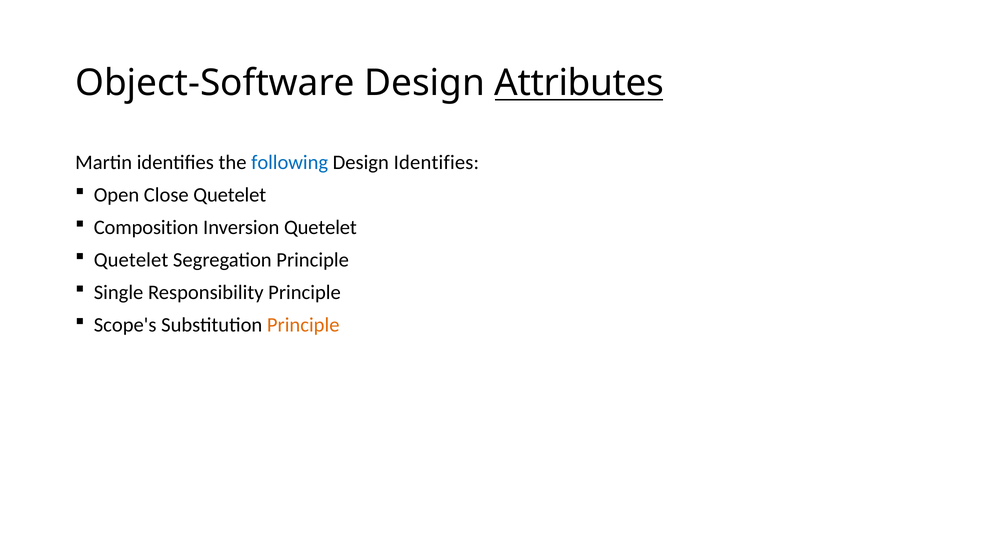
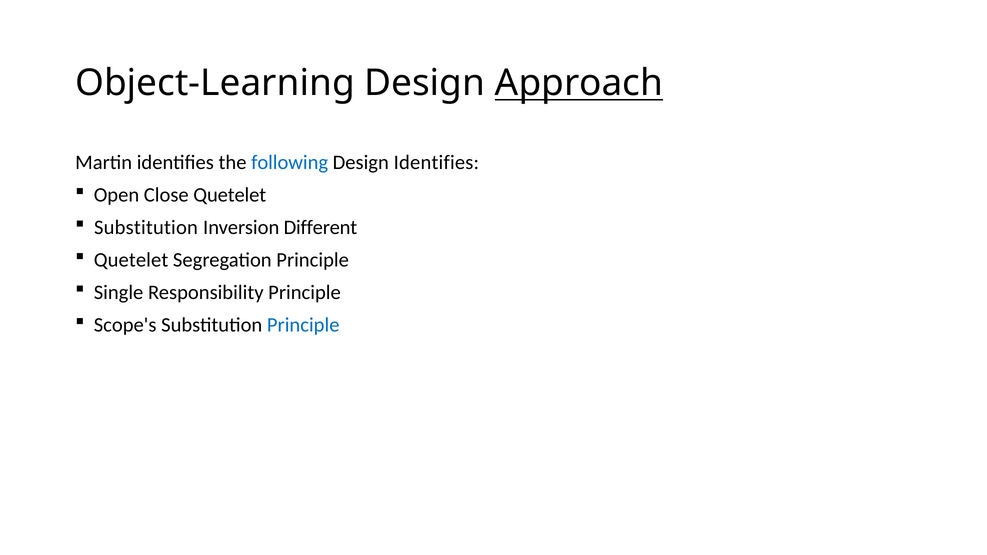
Object-Software: Object-Software -> Object-Learning (215, 83)
Attributes: Attributes -> Approach (579, 83)
Composition: Composition -> Substitution (146, 228)
Inversion Quetelet: Quetelet -> Different (320, 228)
Principle colour: orange -> blue (303, 325)
